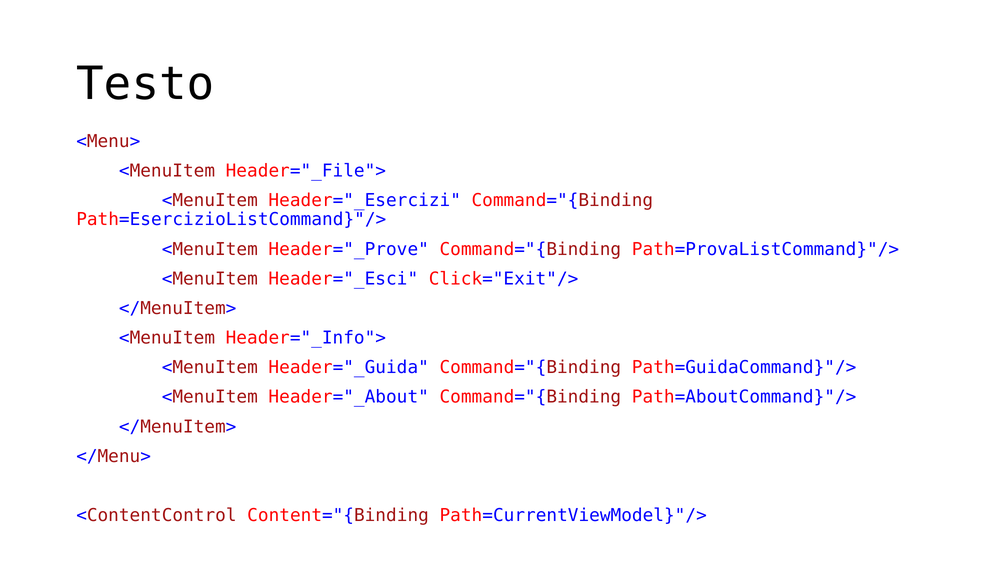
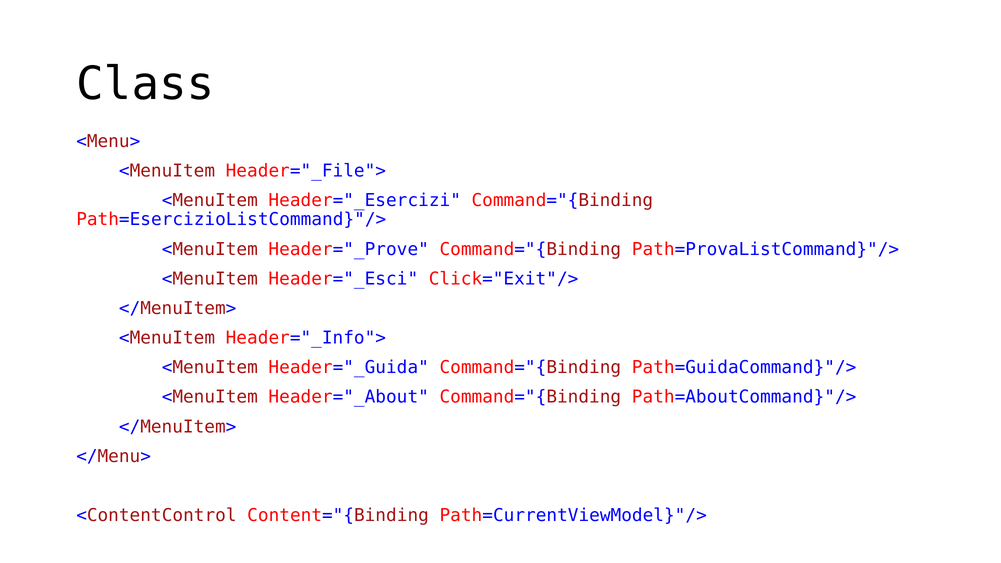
Testo: Testo -> Class (145, 84)
